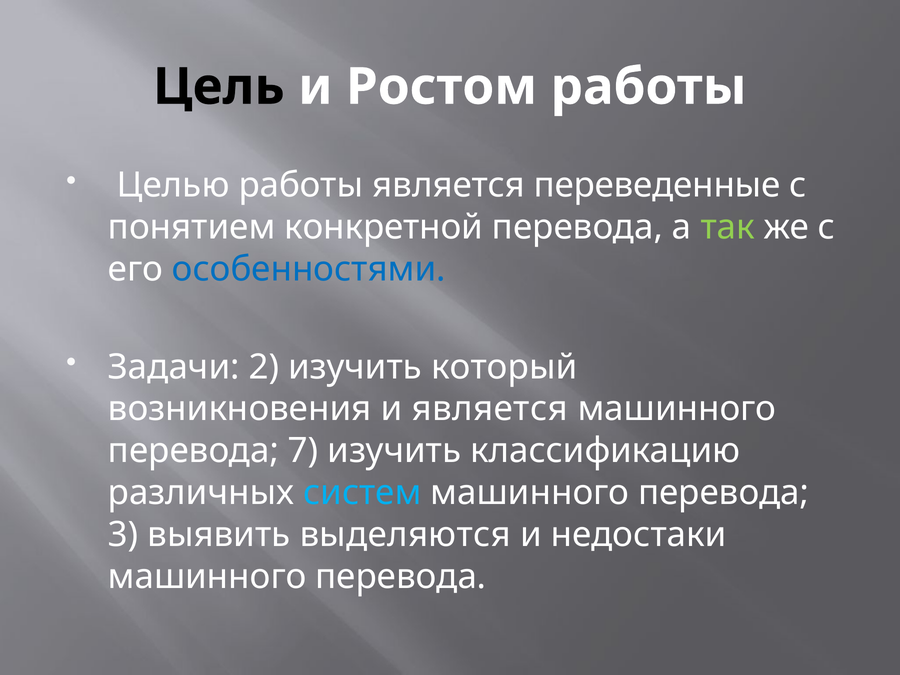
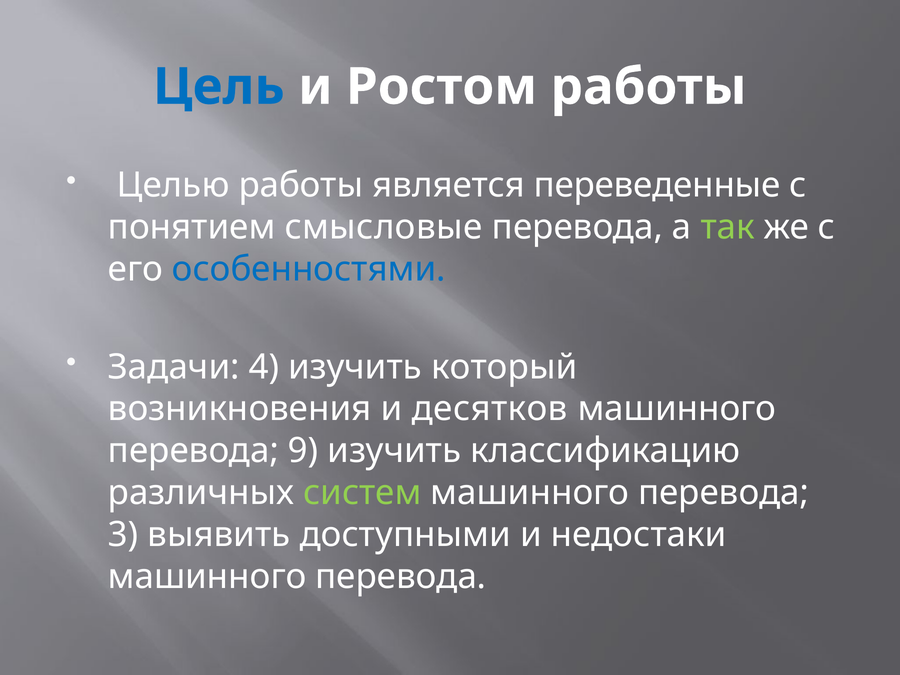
Цель colour: black -> blue (219, 87)
конкретной: конкретной -> смысловые (384, 227)
2: 2 -> 4 (264, 367)
и является: является -> десятков (490, 409)
7: 7 -> 9 (303, 451)
систем colour: light blue -> light green (362, 493)
выделяются: выделяются -> доступными (405, 535)
